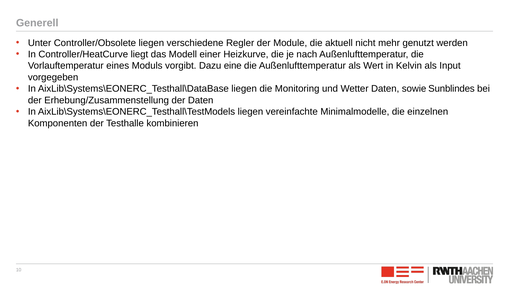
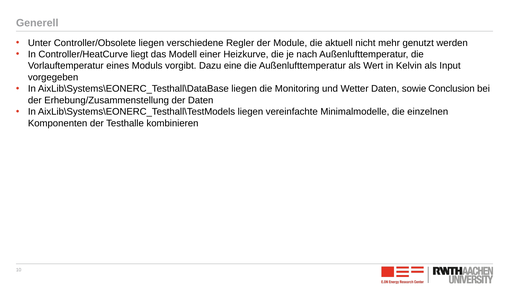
Sunblindes: Sunblindes -> Conclusion (451, 89)
